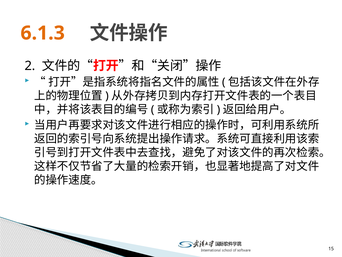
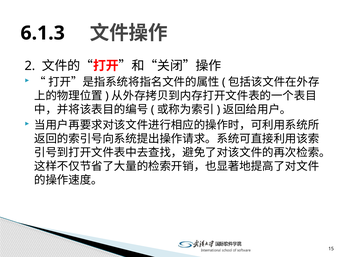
6.1.3 colour: orange -> black (43, 33)
